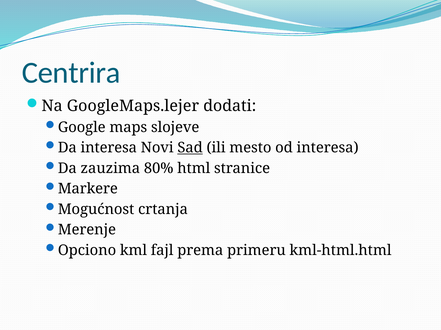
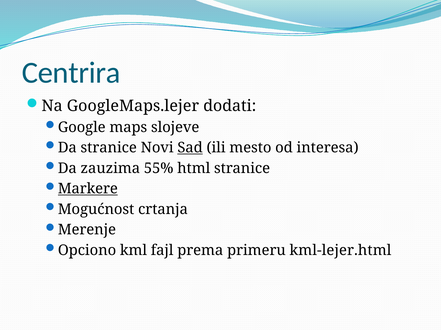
Da interesa: interesa -> stranice (109, 148)
80%: 80% -> 55% (159, 169)
Markere underline: none -> present (88, 189)
kml-html.html: kml-html.html -> kml-lejer.html (340, 251)
